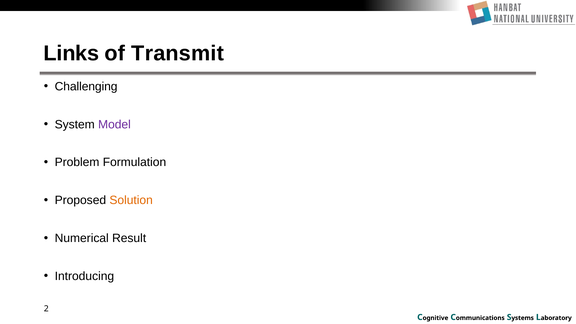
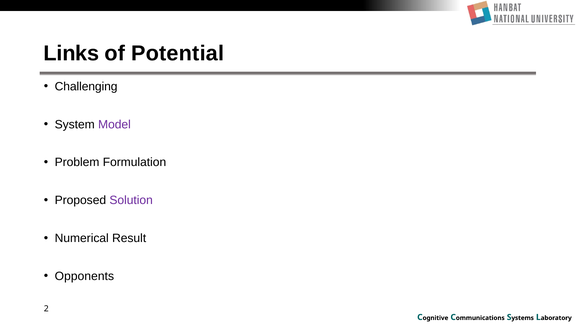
Transmit: Transmit -> Potential (178, 53)
Solution colour: orange -> purple (131, 200)
Introducing: Introducing -> Opponents (84, 276)
